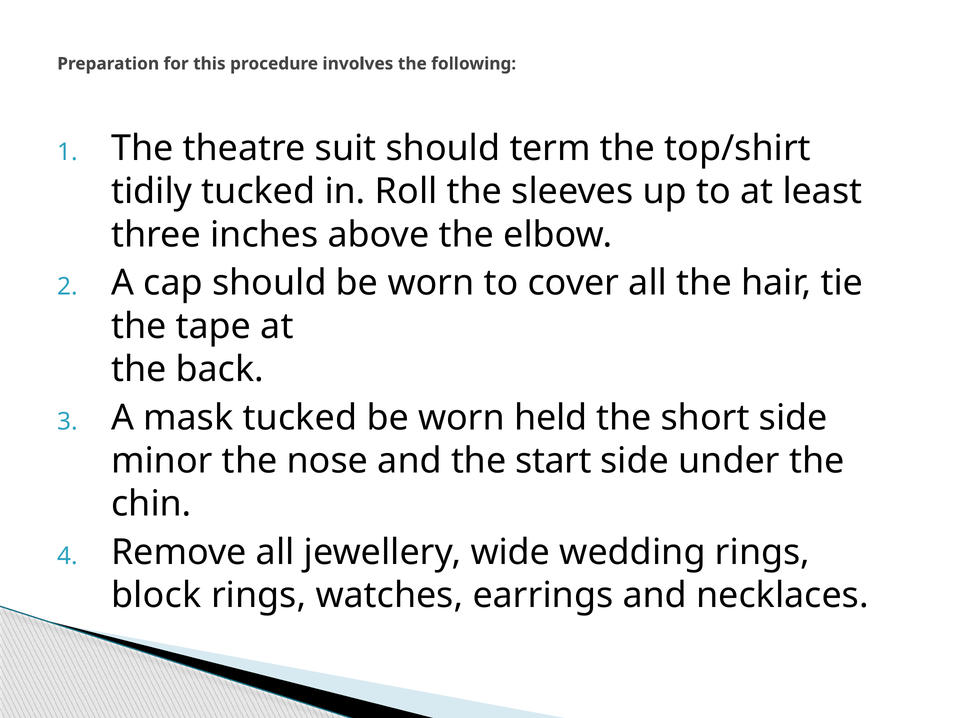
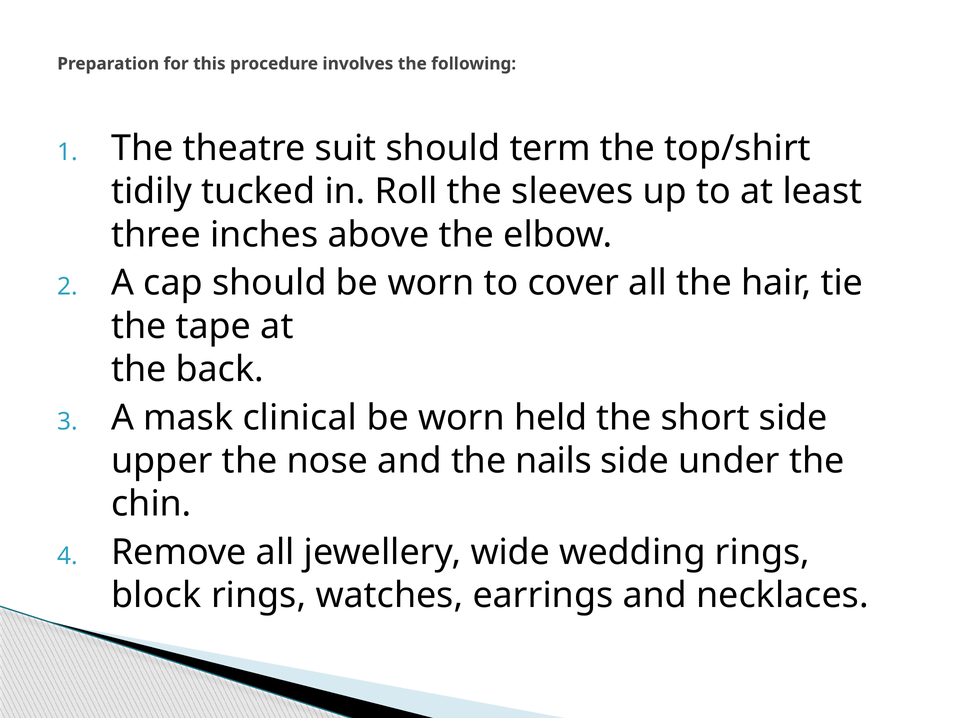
mask tucked: tucked -> clinical (300, 418)
minor: minor -> upper (162, 461)
start: start -> nails (554, 461)
